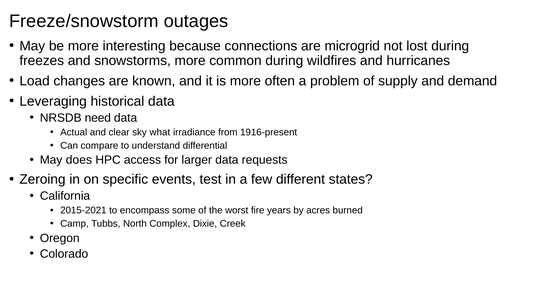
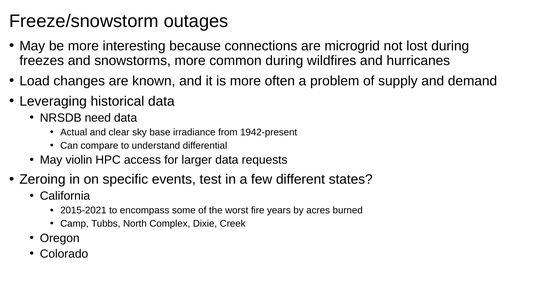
what: what -> base (160, 133)
1916-present: 1916-present -> 1942-present (269, 133)
does: does -> violin (79, 160)
